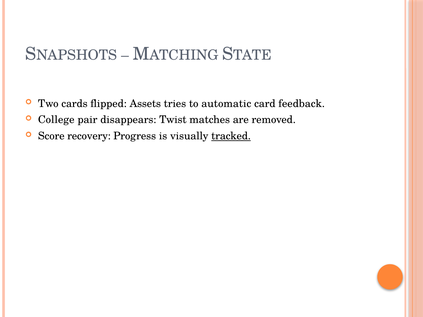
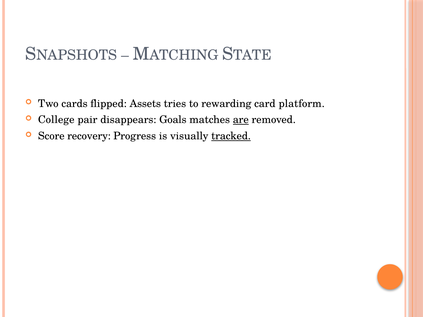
automatic: automatic -> rewarding (226, 104)
feedback: feedback -> platform (302, 104)
Twist: Twist -> Goals (173, 120)
are underline: none -> present (241, 120)
